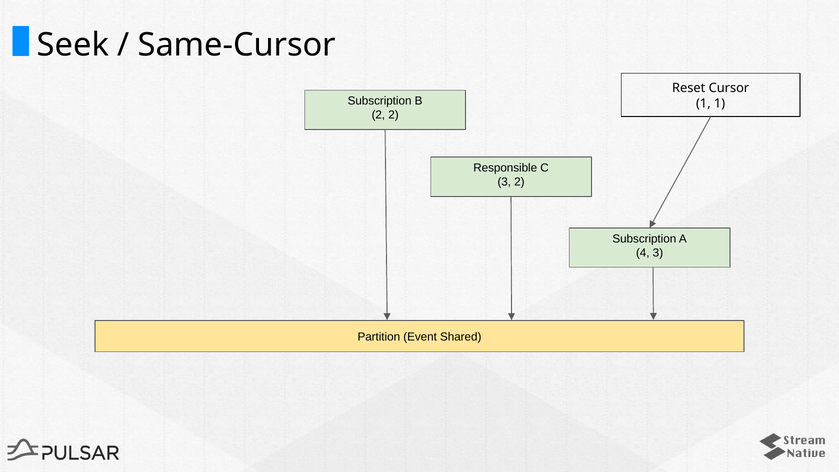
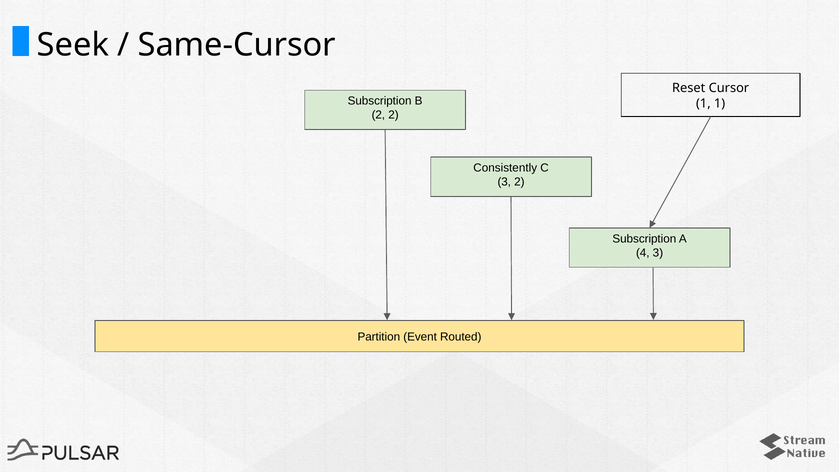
Responsible: Responsible -> Consistently (505, 168)
Shared: Shared -> Routed (461, 337)
